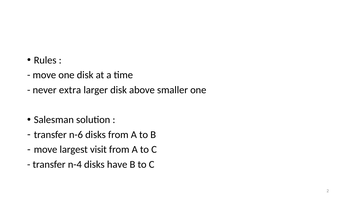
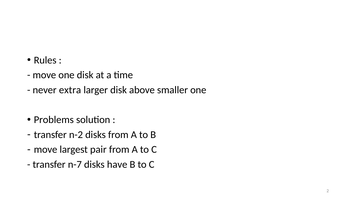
Salesman: Salesman -> Problems (54, 120)
n-6: n-6 -> n-2 (76, 135)
visit: visit -> pair (98, 150)
n-4: n-4 -> n-7 (75, 165)
